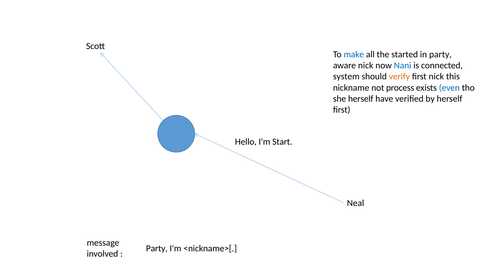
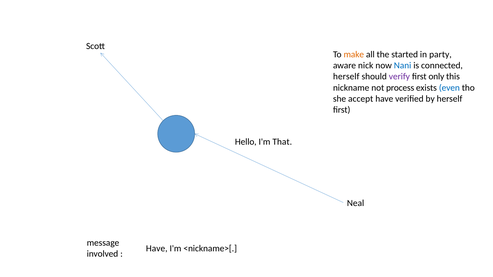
make colour: blue -> orange (354, 54)
system: system -> herself (346, 77)
verify colour: orange -> purple (399, 77)
first nick: nick -> only (436, 77)
she herself: herself -> accept (361, 99)
Start: Start -> That (282, 142)
Party: Party -> Have (157, 249)
